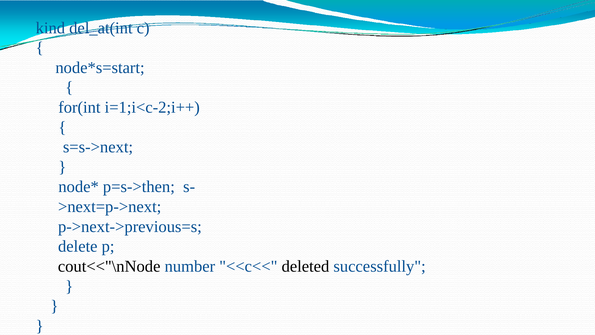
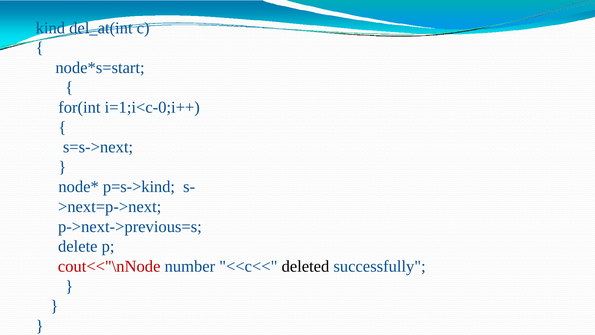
i=1;i<c-2;i++: i=1;i<c-2;i++ -> i=1;i<c-0;i++ (152, 107)
p=s->then: p=s->then -> p=s->kind (139, 187)
cout<<"\nNode colour: black -> red (109, 266)
